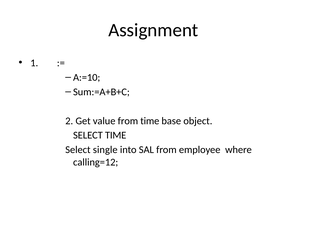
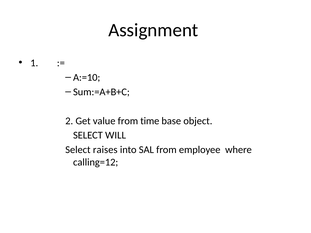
SELECT TIME: TIME -> WILL (116, 135)
single: single -> raises (105, 150)
